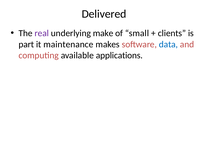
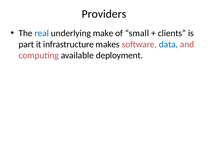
Delivered: Delivered -> Providers (104, 14)
real colour: purple -> blue (42, 33)
maintenance: maintenance -> infrastructure (68, 44)
applications: applications -> deployment (119, 55)
